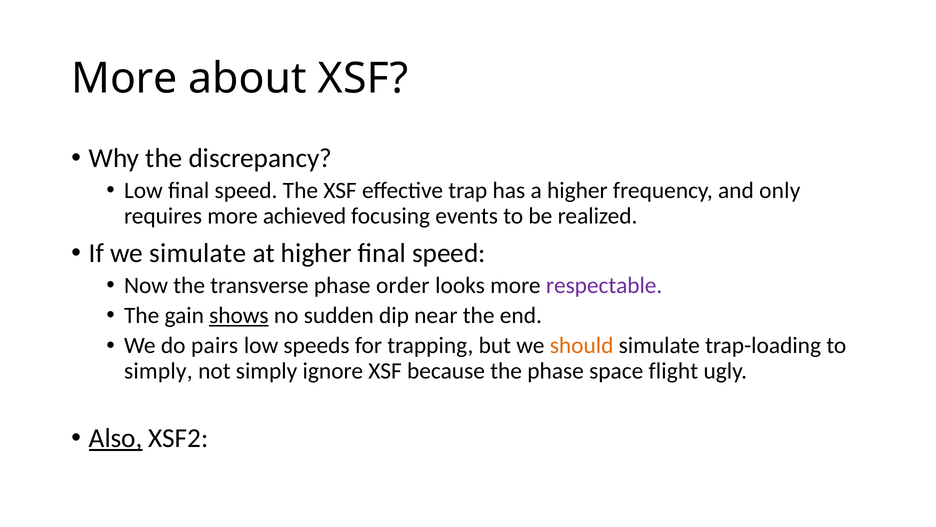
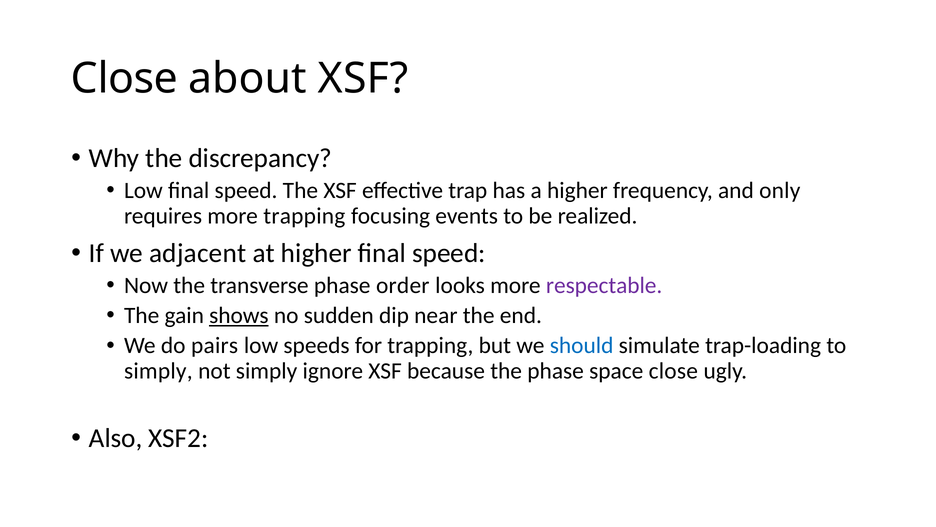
More: More -> Close (125, 79)
more achieved: achieved -> trapping (304, 216)
we simulate: simulate -> adjacent (198, 253)
should colour: orange -> blue (582, 345)
space flight: flight -> close (673, 371)
Also underline: present -> none (116, 438)
